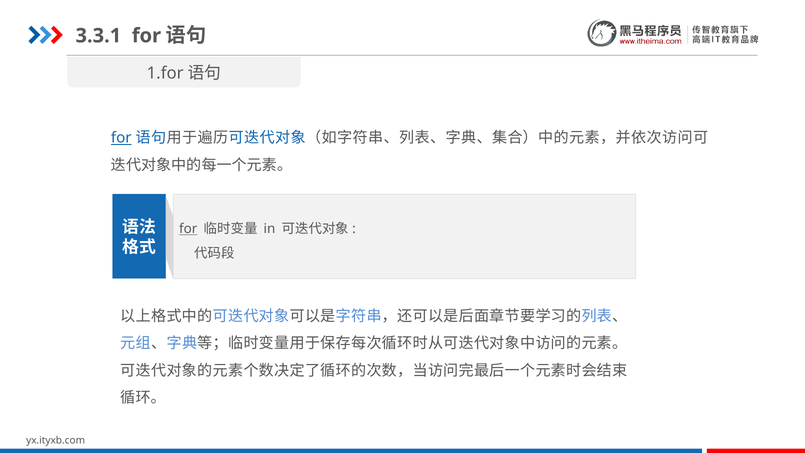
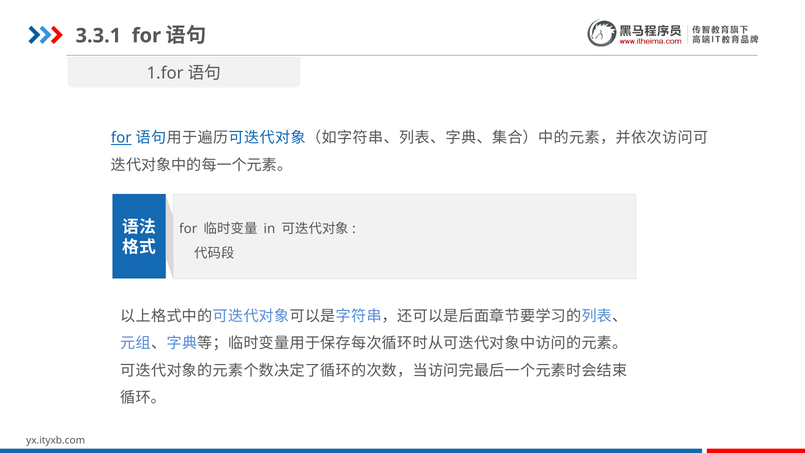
for underline: present -> none (188, 229)
